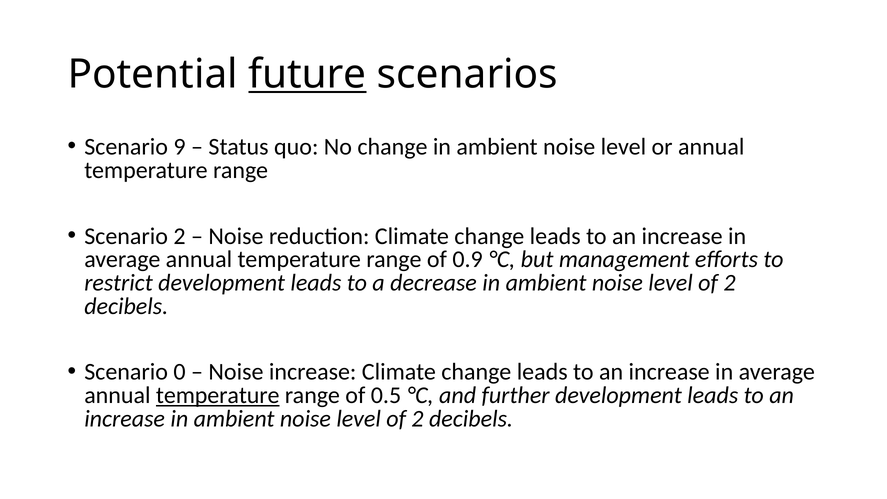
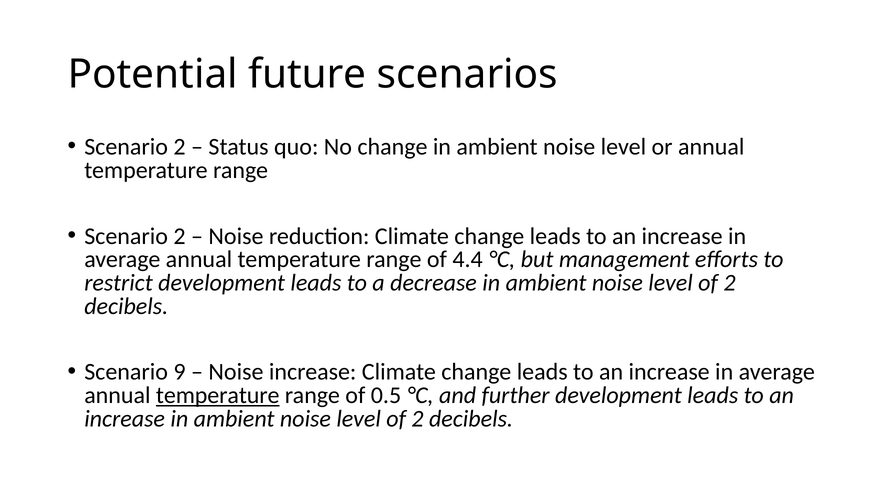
future underline: present -> none (307, 75)
9: 9 -> 2 (180, 147)
0.9: 0.9 -> 4.4 (468, 259)
0: 0 -> 9 (180, 372)
